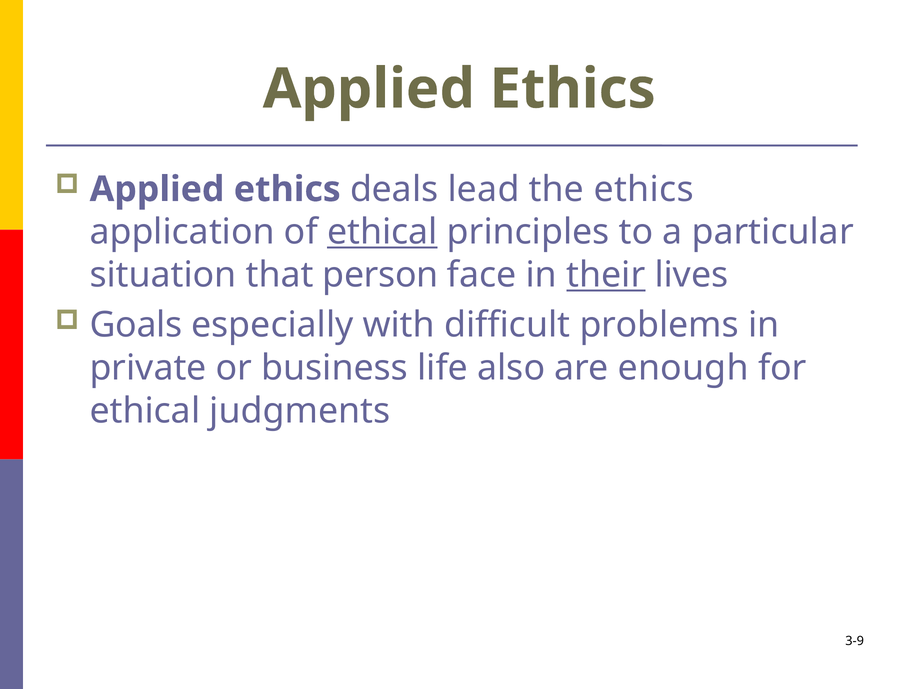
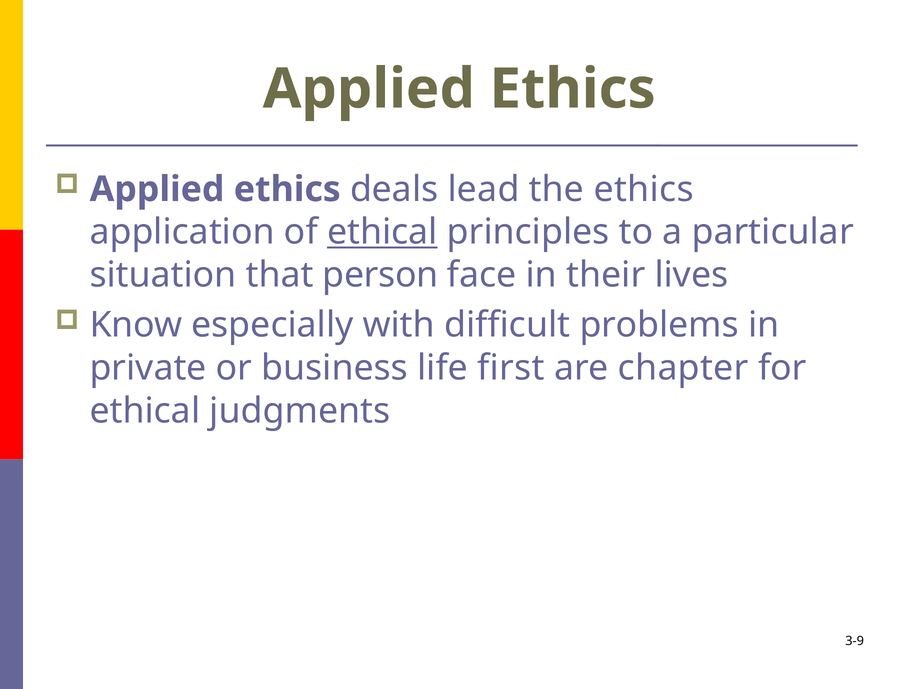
their underline: present -> none (606, 275)
Goals: Goals -> Know (136, 325)
also: also -> first (511, 368)
enough: enough -> chapter (683, 368)
